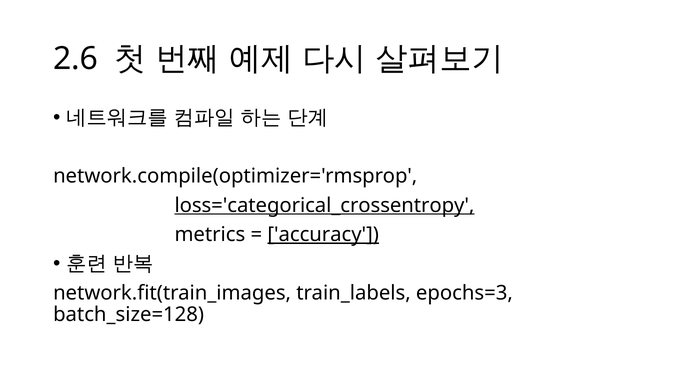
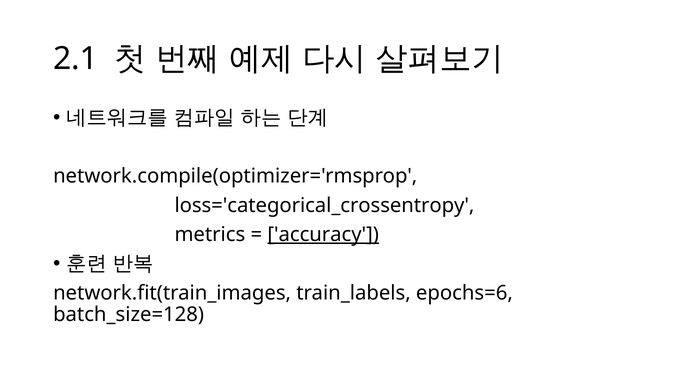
2.6: 2.6 -> 2.1 (76, 59)
loss='categorical_crossentropy underline: present -> none (324, 205)
epochs=3: epochs=3 -> epochs=6 (464, 293)
